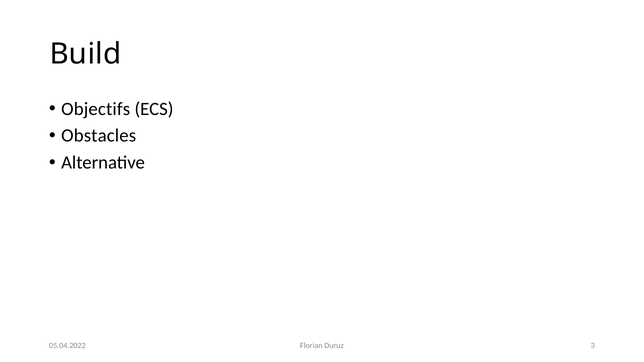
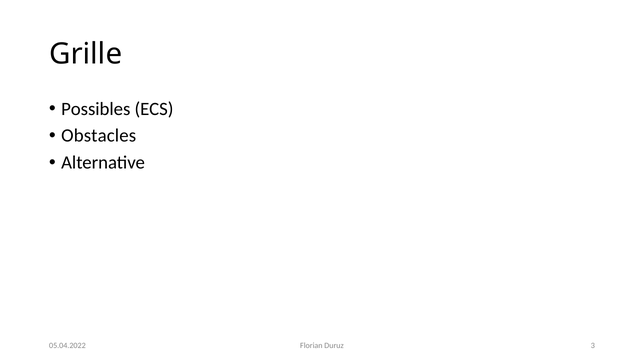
Build: Build -> Grille (86, 54)
Objectifs: Objectifs -> Possibles (96, 109)
